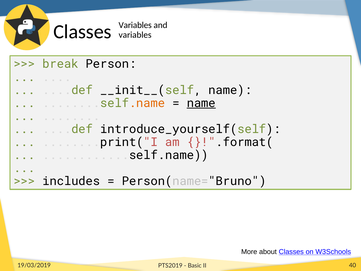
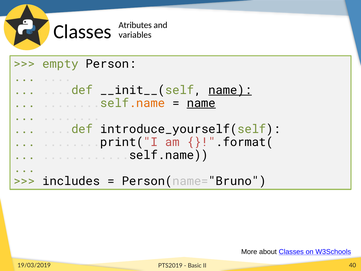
Variables: Variables -> Atributes (135, 25)
break: break -> empty (60, 64)
name underline: none -> present (230, 90)
